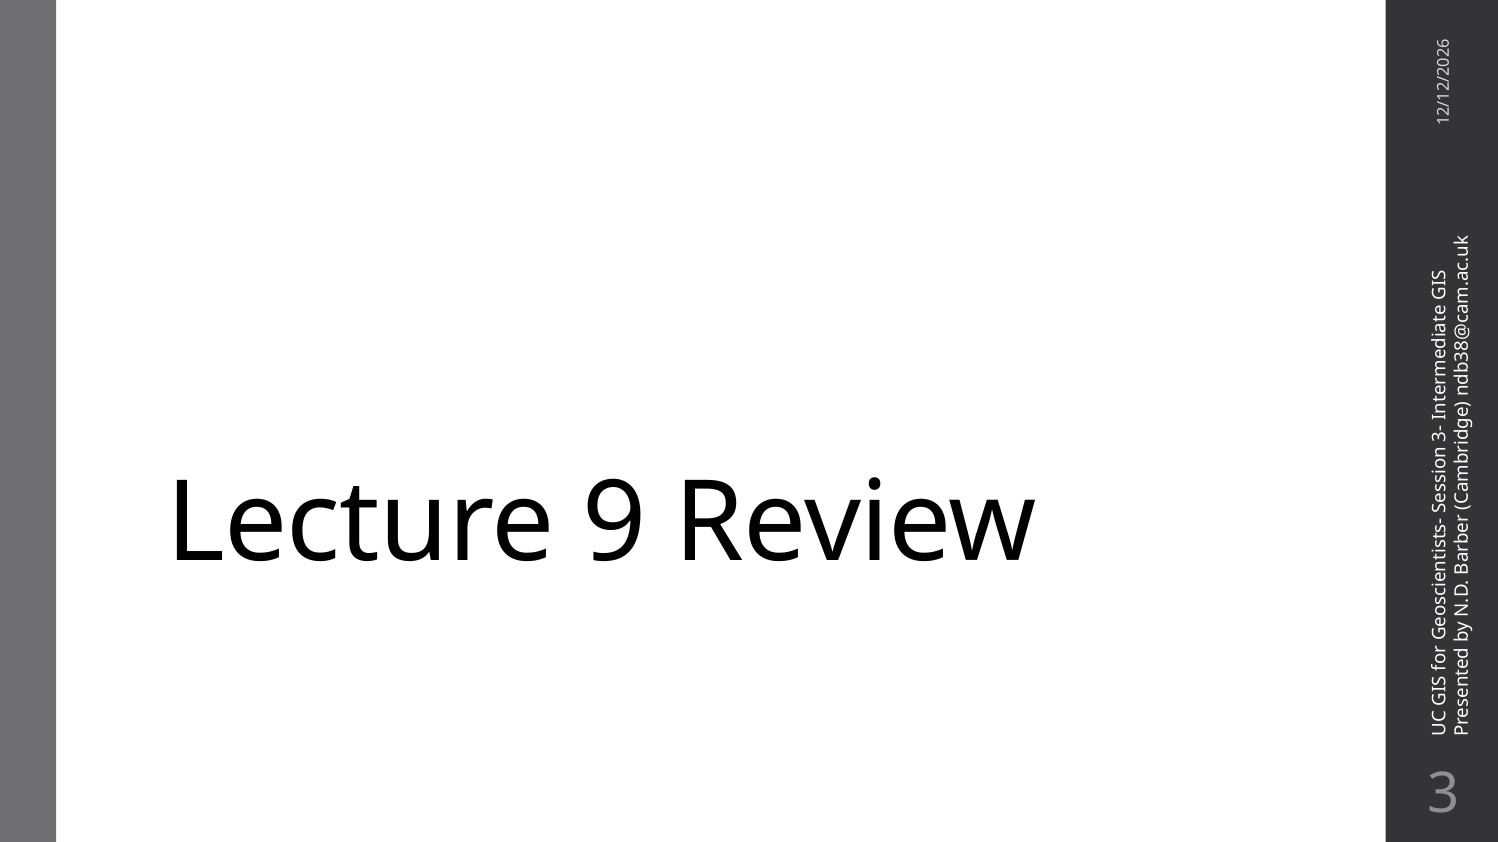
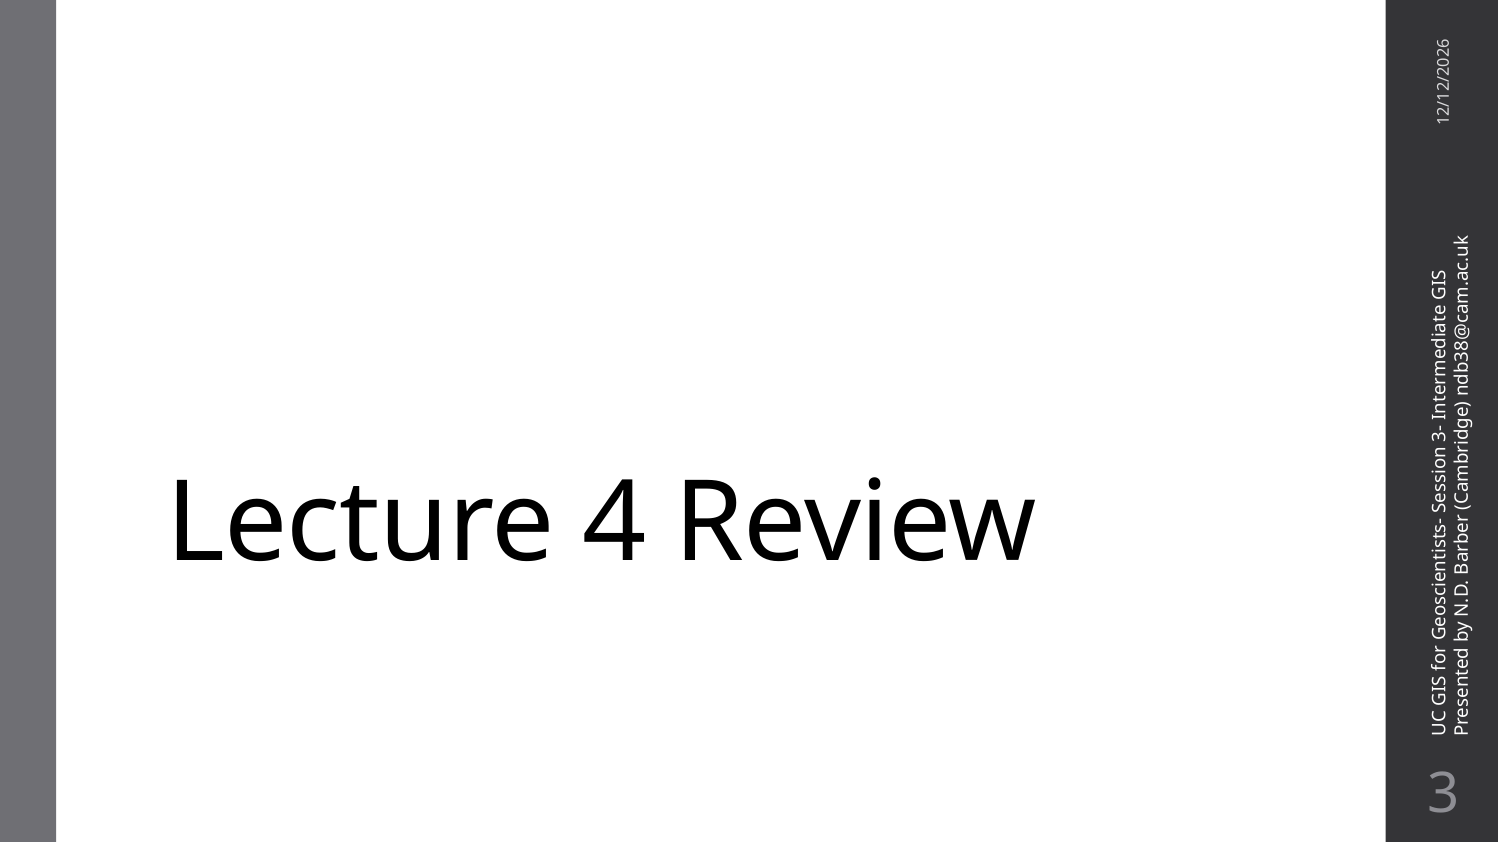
9: 9 -> 4 (615, 524)
